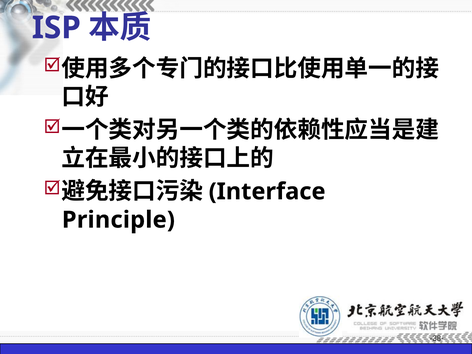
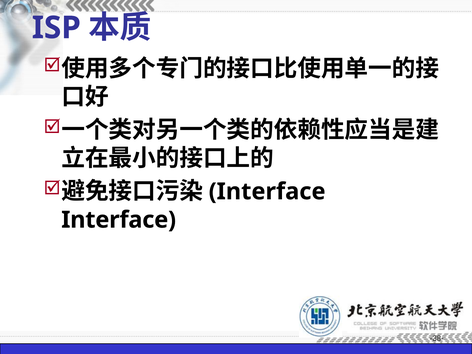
Principle: Principle -> Interface (119, 220)
